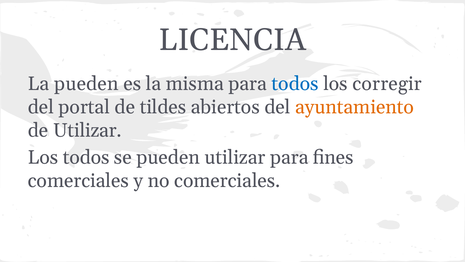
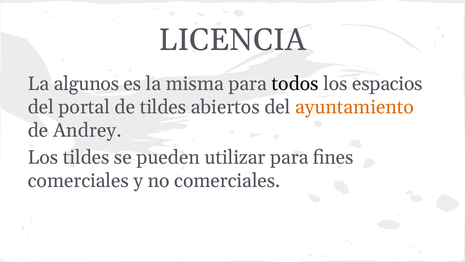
La pueden: pueden -> algunos (87, 84)
todos colour: blue -> black (295, 84)
corregir: corregir -> espacios (387, 84)
de Utilizar: Utilizar -> Andrey (87, 130)
Los todos: todos -> tildes (86, 157)
